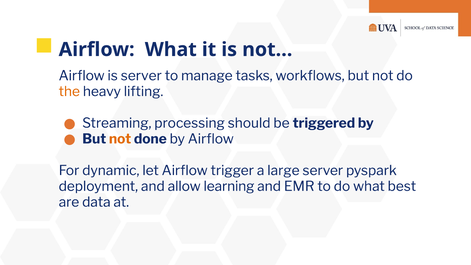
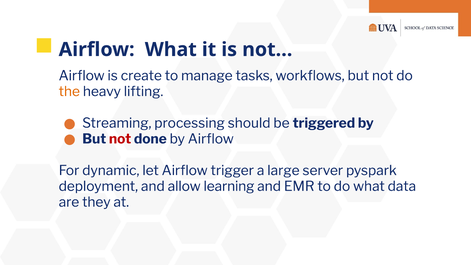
is server: server -> create (141, 76)
not colour: orange -> red (120, 139)
best: best -> data (402, 186)
data: data -> they (96, 202)
